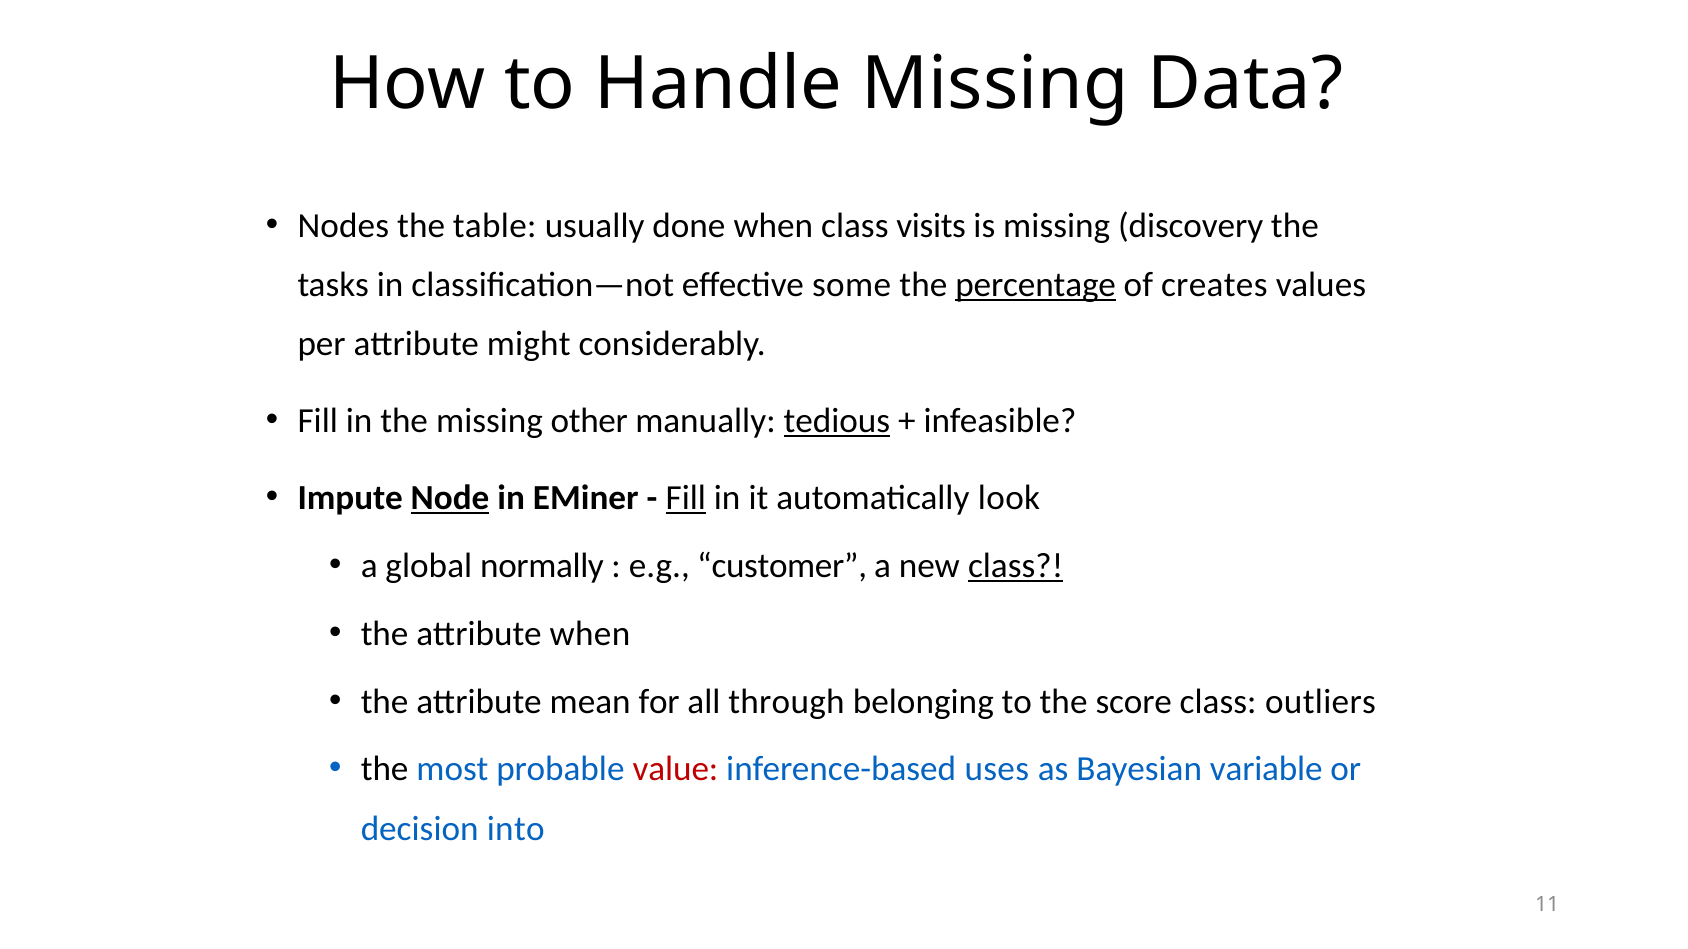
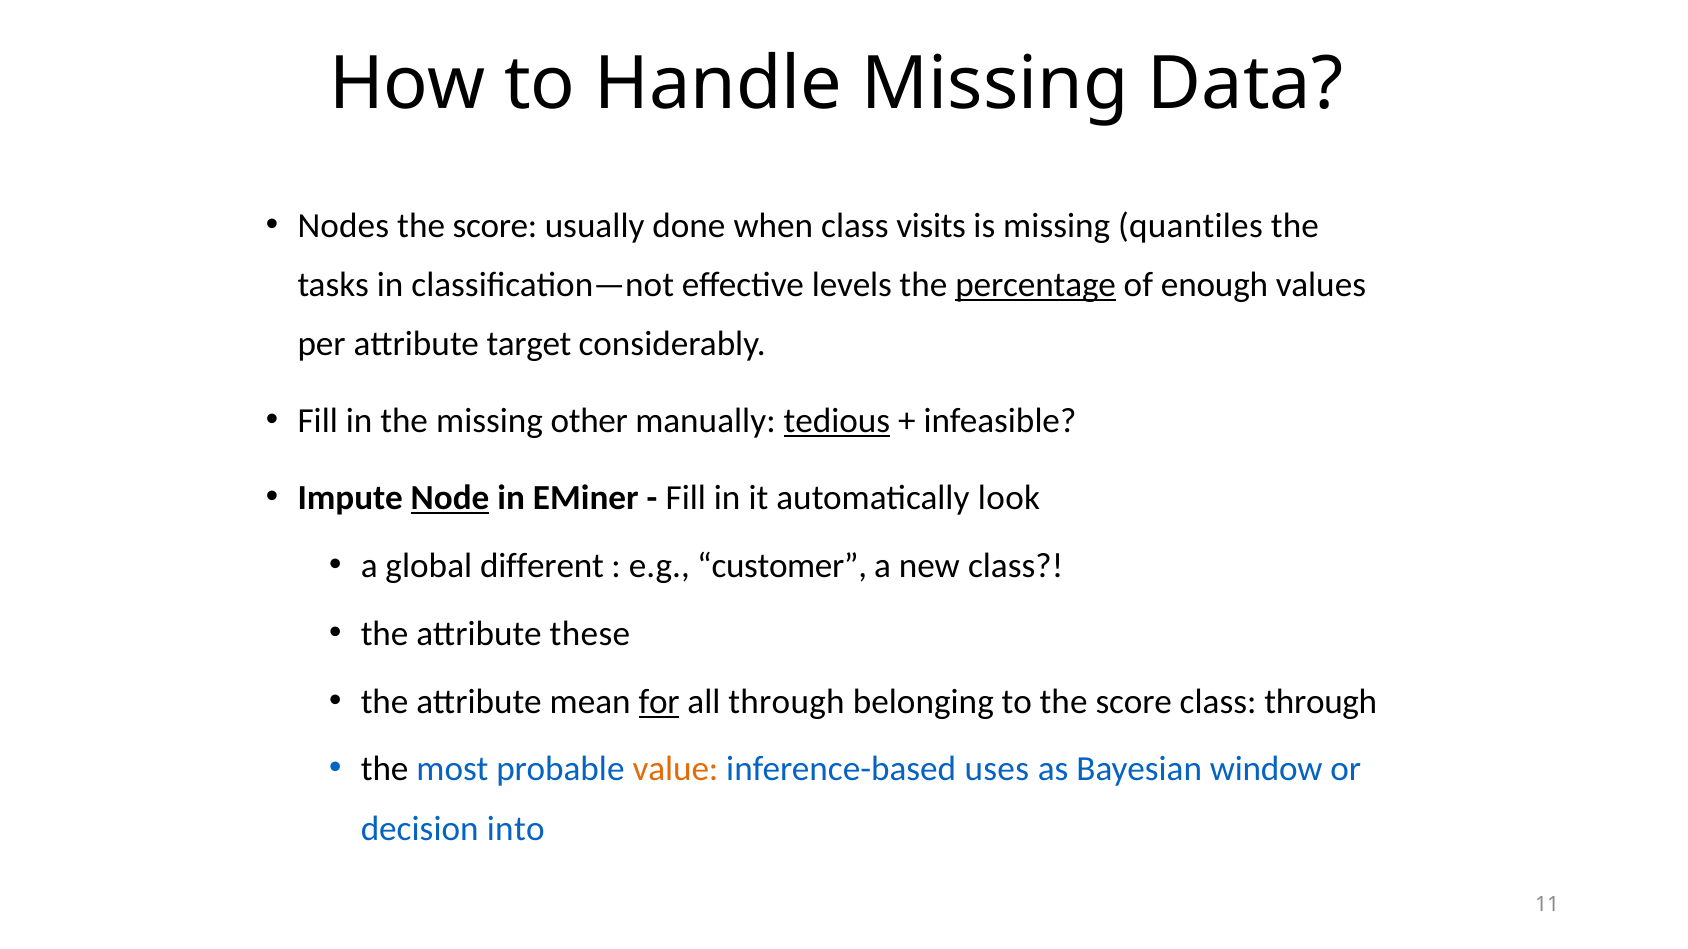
table: table -> score (495, 226)
discovery: discovery -> quantiles (1190, 226)
some: some -> levels (852, 285)
creates: creates -> enough (1215, 285)
might: might -> target (529, 345)
Fill underline: present -> none (686, 498)
normally: normally -> different (542, 566)
class underline: present -> none (1016, 566)
attribute when: when -> these (590, 634)
for underline: none -> present (659, 702)
class outliers: outliers -> through (1321, 702)
value colour: red -> orange (675, 770)
variable: variable -> window (1266, 770)
